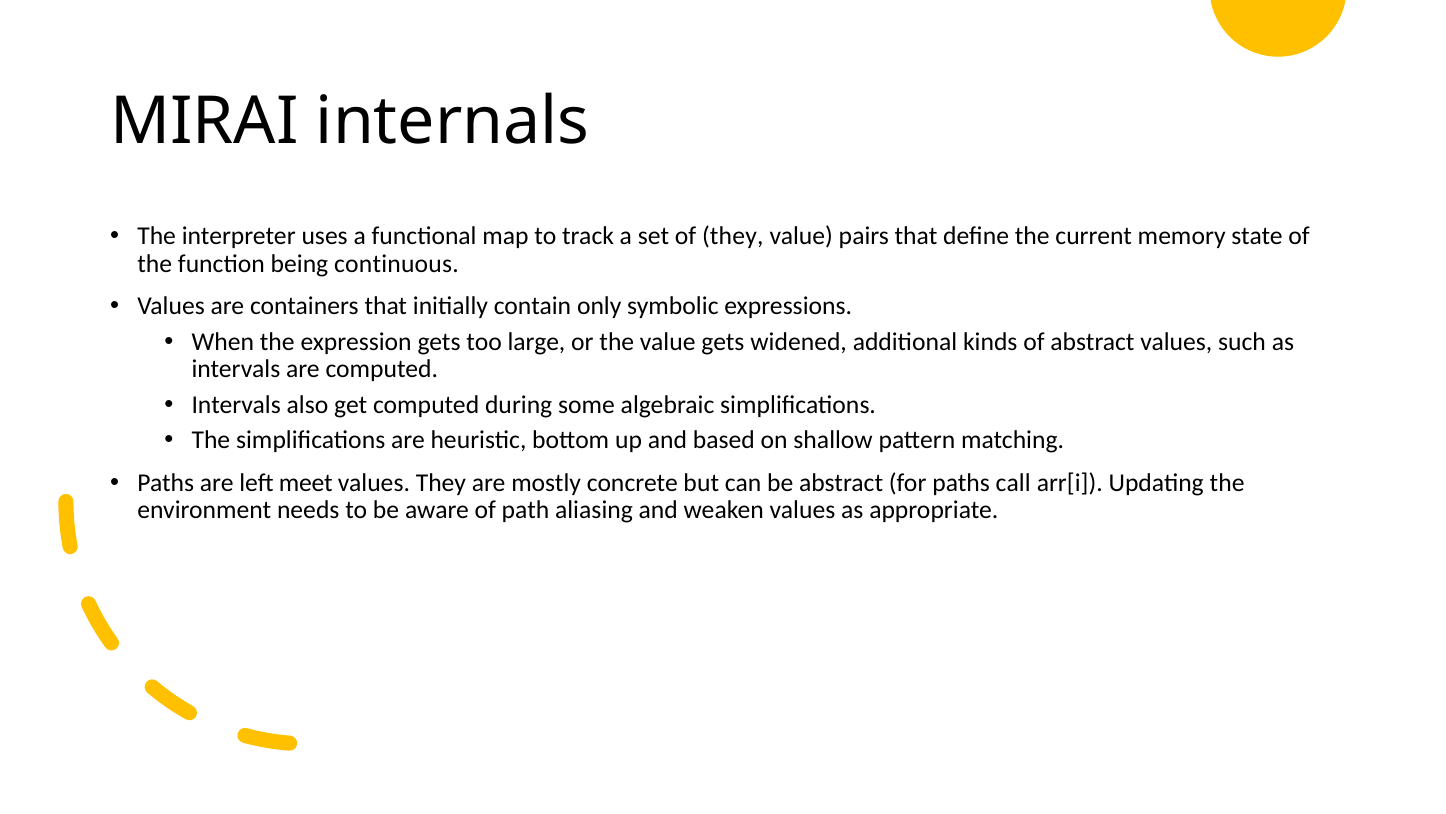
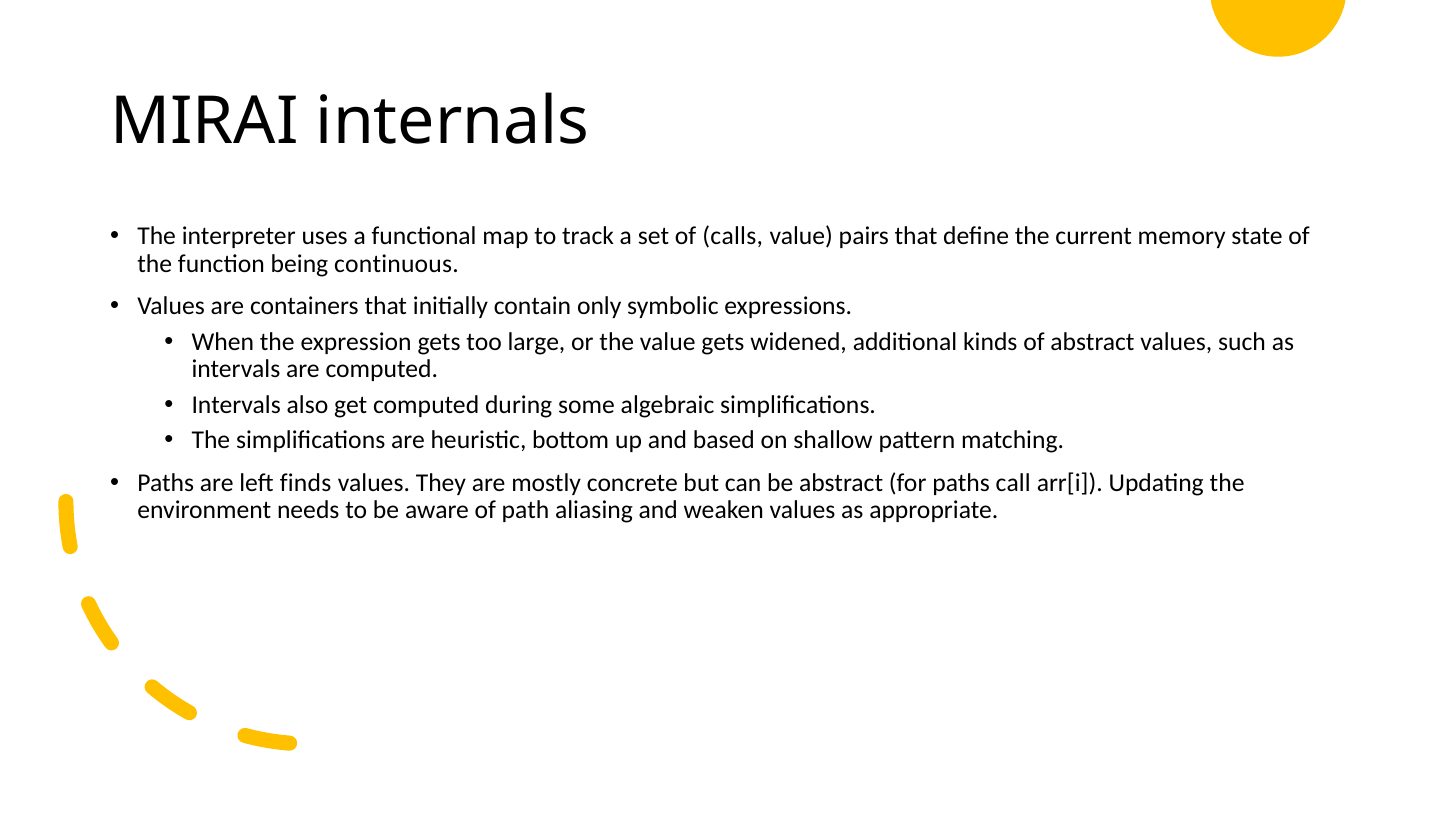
of they: they -> calls (733, 236)
meet: meet -> finds (306, 482)
